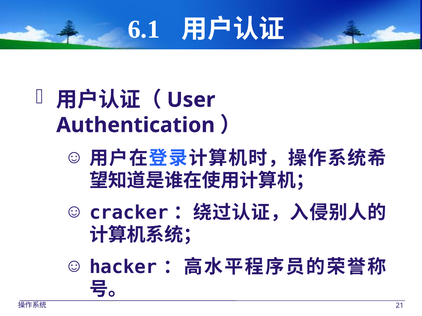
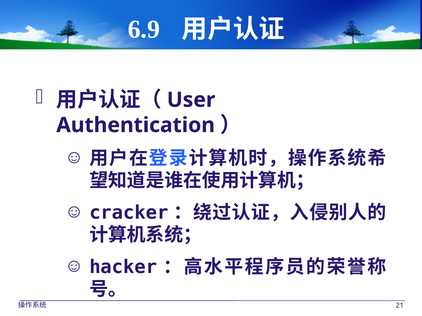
6.1: 6.1 -> 6.9 (144, 30)
